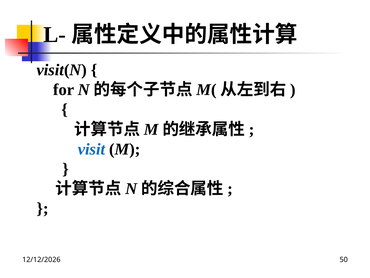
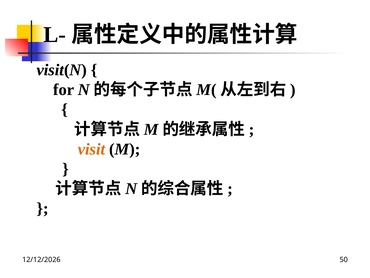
visit colour: blue -> orange (91, 149)
